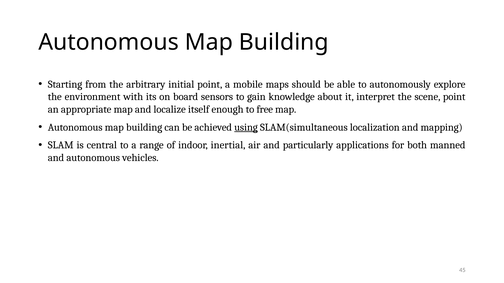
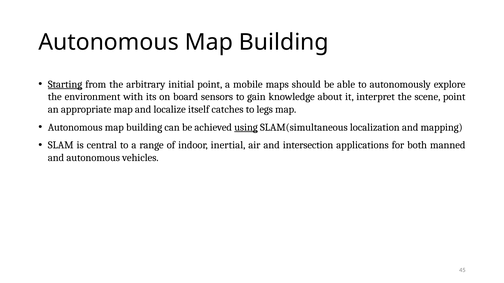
Starting underline: none -> present (65, 84)
enough: enough -> catches (228, 110)
free: free -> legs (265, 110)
particularly: particularly -> intersection (308, 145)
